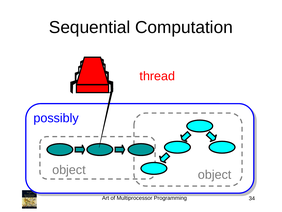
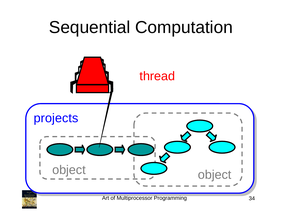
possibly: possibly -> projects (56, 118)
